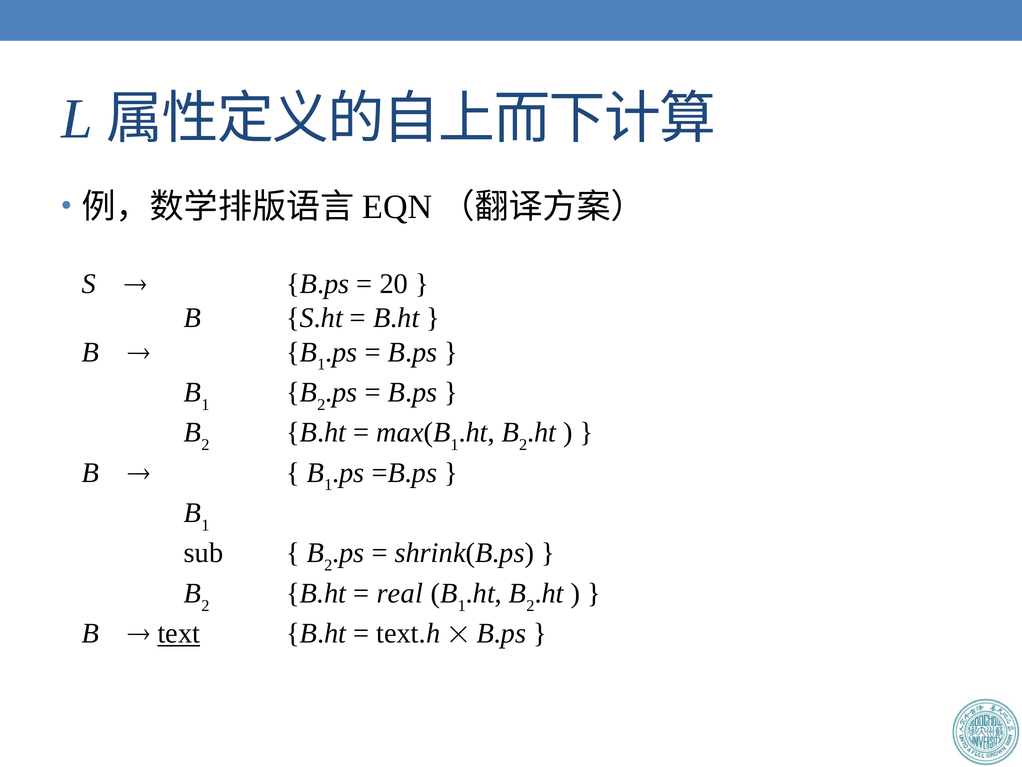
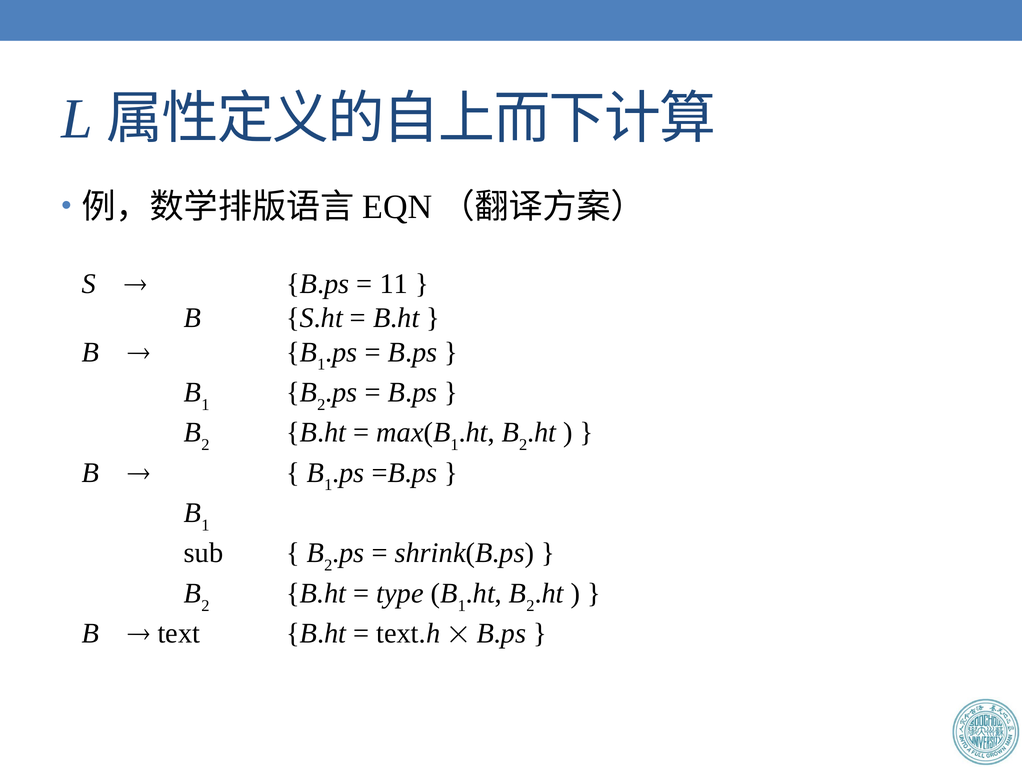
20: 20 -> 11 (394, 284)
real: real -> type (400, 593)
text underline: present -> none (179, 633)
